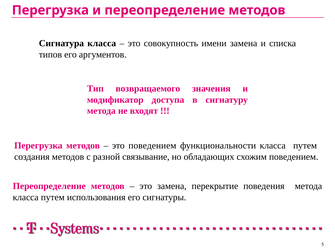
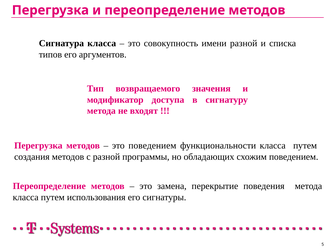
имени замена: замена -> разной (244, 43)
связывание: связывание -> программы (146, 157)
